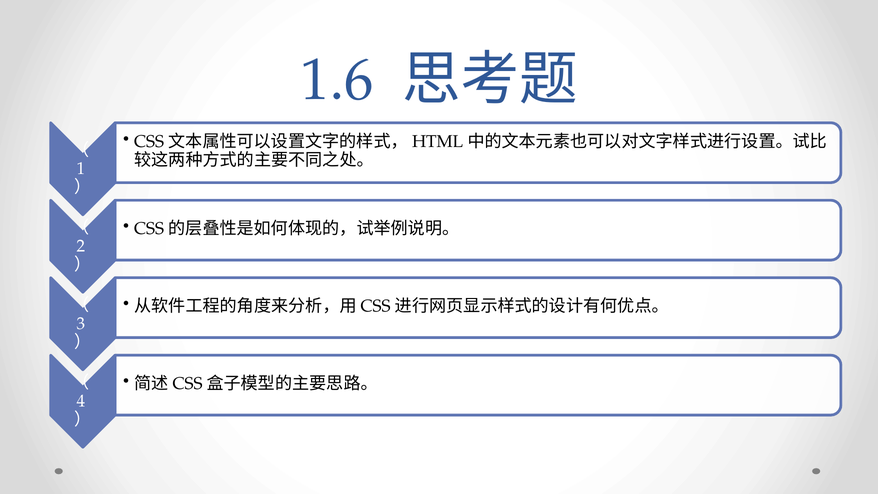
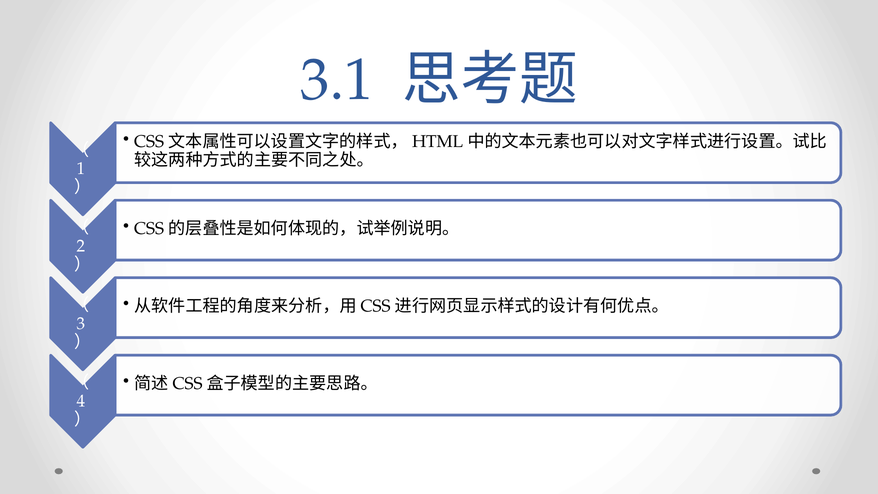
1.6: 1.6 -> 3.1 (337, 80)
